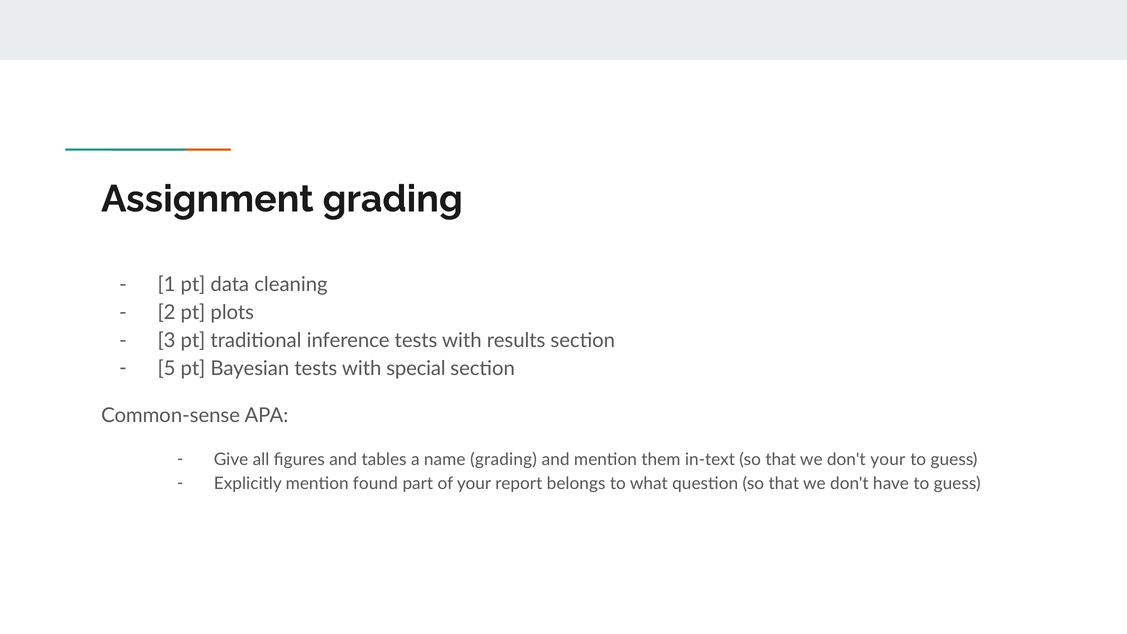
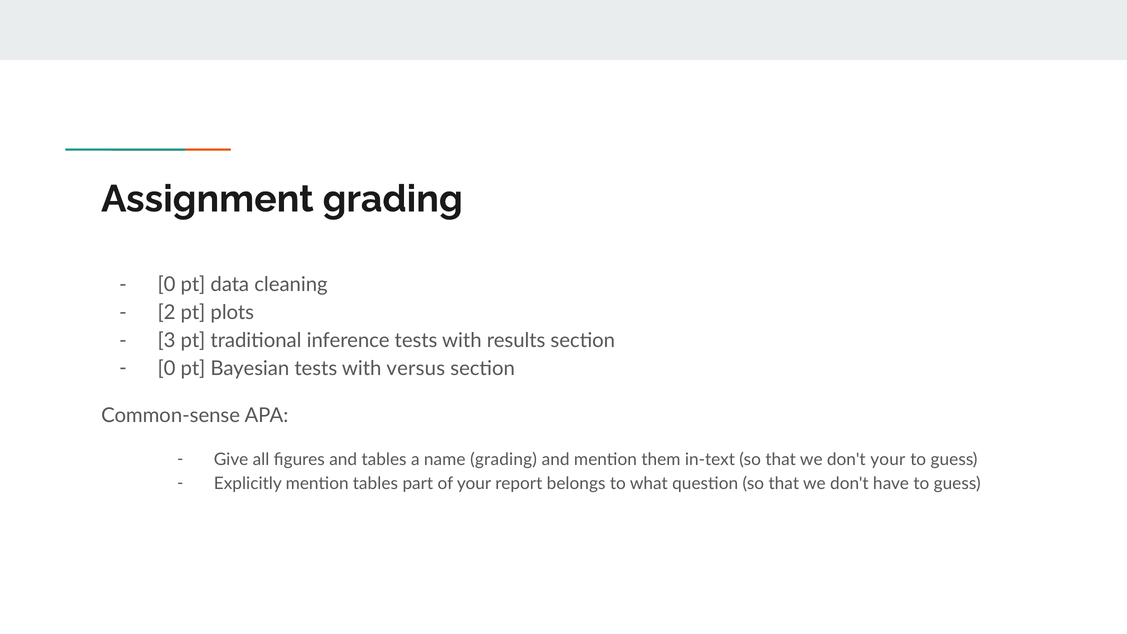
1: 1 -> 0 (167, 285)
5: 5 -> 0 (167, 369)
special: special -> versus (416, 369)
mention found: found -> tables (375, 483)
